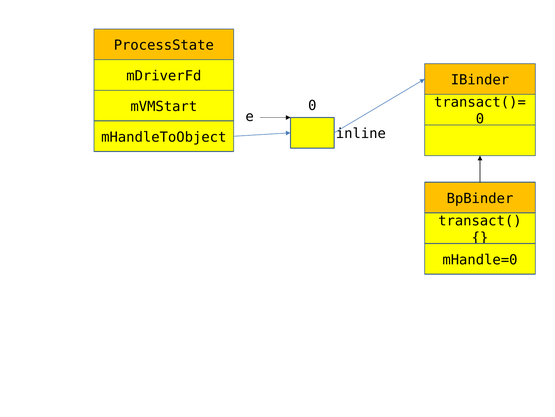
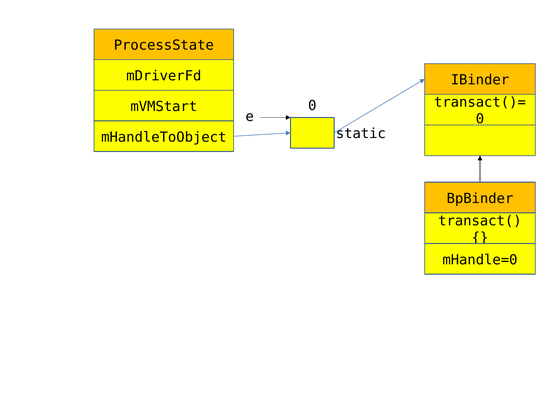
inline: inline -> static (361, 133)
